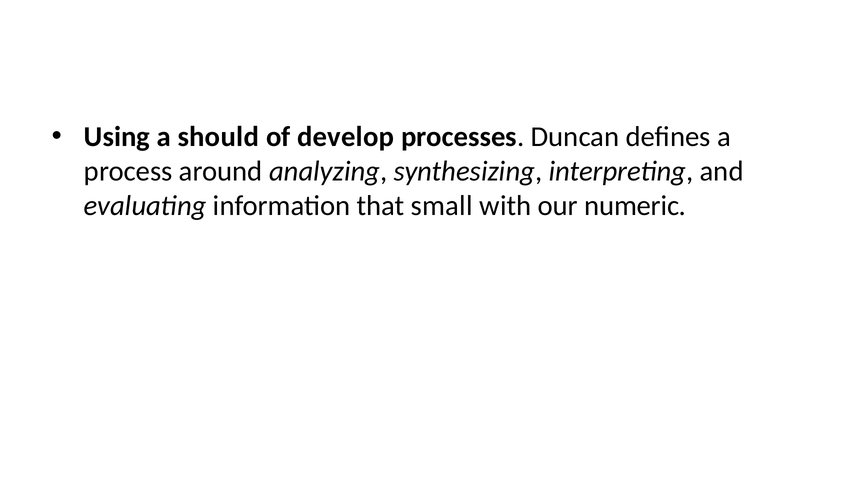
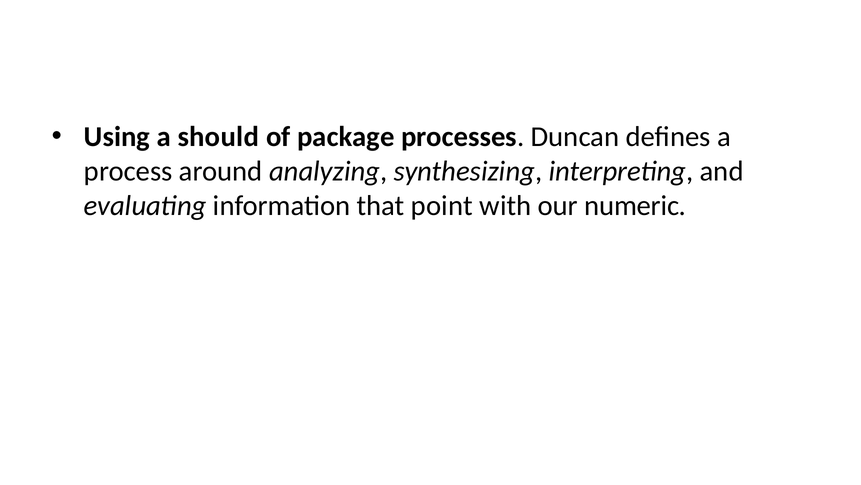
develop: develop -> package (346, 137)
small: small -> point (442, 205)
